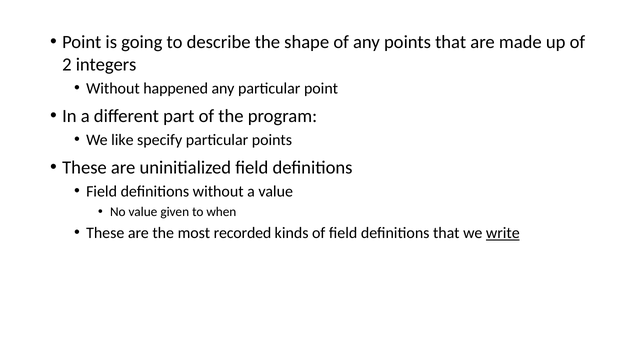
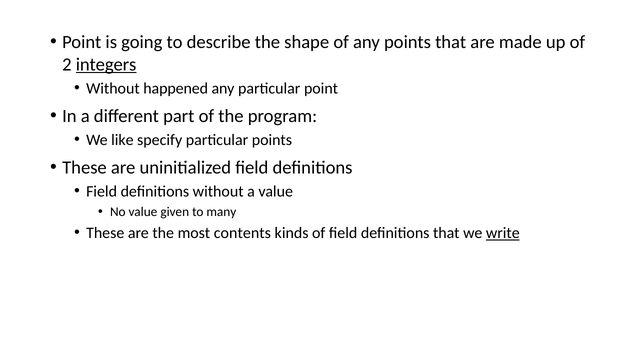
integers underline: none -> present (106, 64)
when: when -> many (221, 212)
recorded: recorded -> contents (242, 233)
